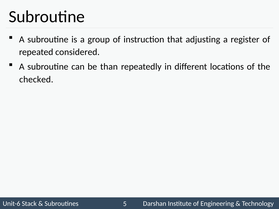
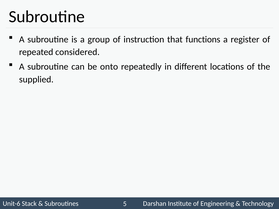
adjusting: adjusting -> functions (203, 39)
than: than -> onto (109, 67)
checked: checked -> supplied (36, 79)
